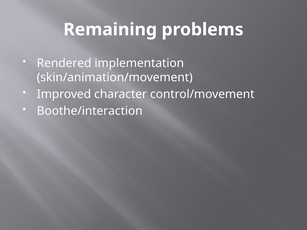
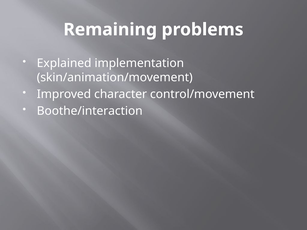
Rendered: Rendered -> Explained (64, 63)
